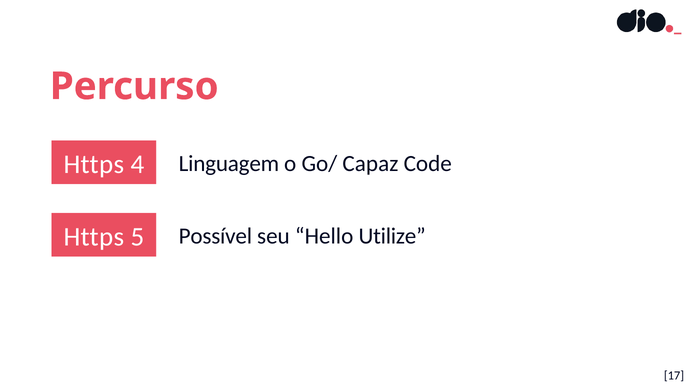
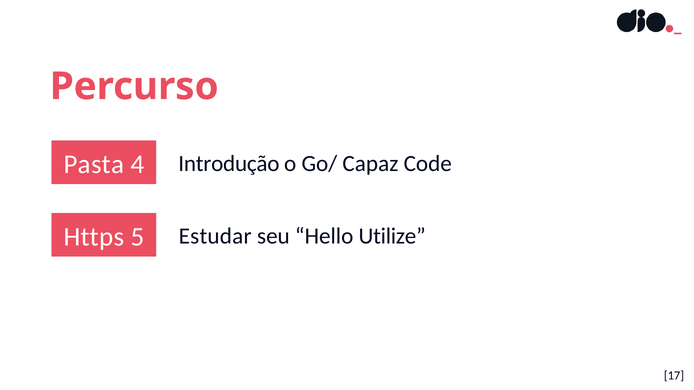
Https: Https -> Pasta (94, 164)
Linguagem: Linguagem -> Introdução (229, 164)
Possível: Possível -> Estudar (215, 236)
